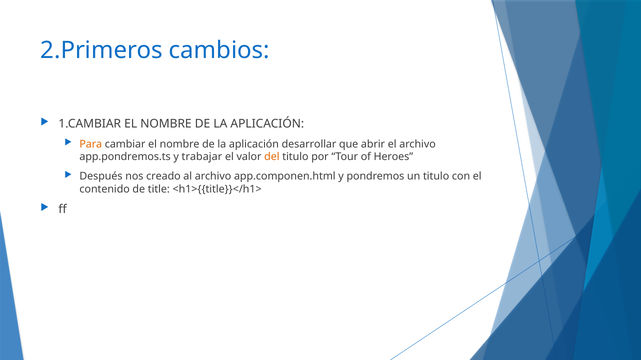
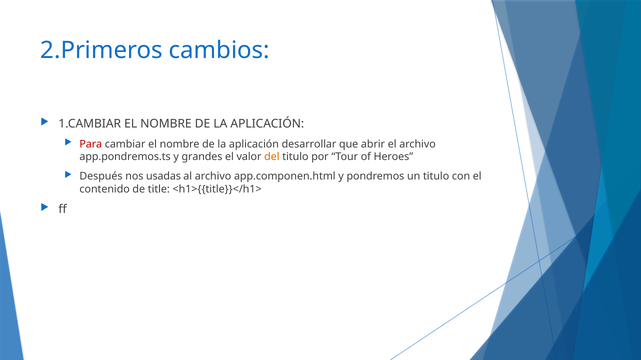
Para colour: orange -> red (91, 144)
trabajar: trabajar -> grandes (202, 157)
creado: creado -> usadas (163, 177)
